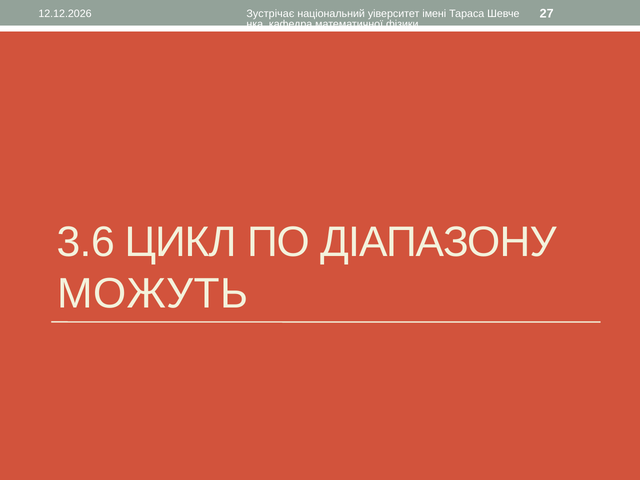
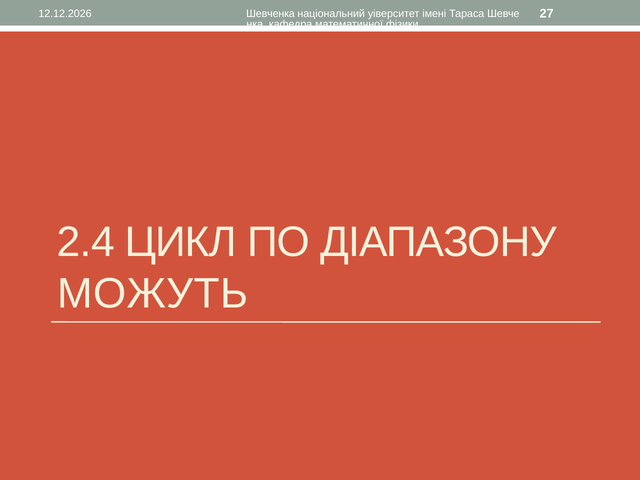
Зустрічає: Зустрічає -> Шевченка (270, 14)
3.6: 3.6 -> 2.4 (86, 242)
